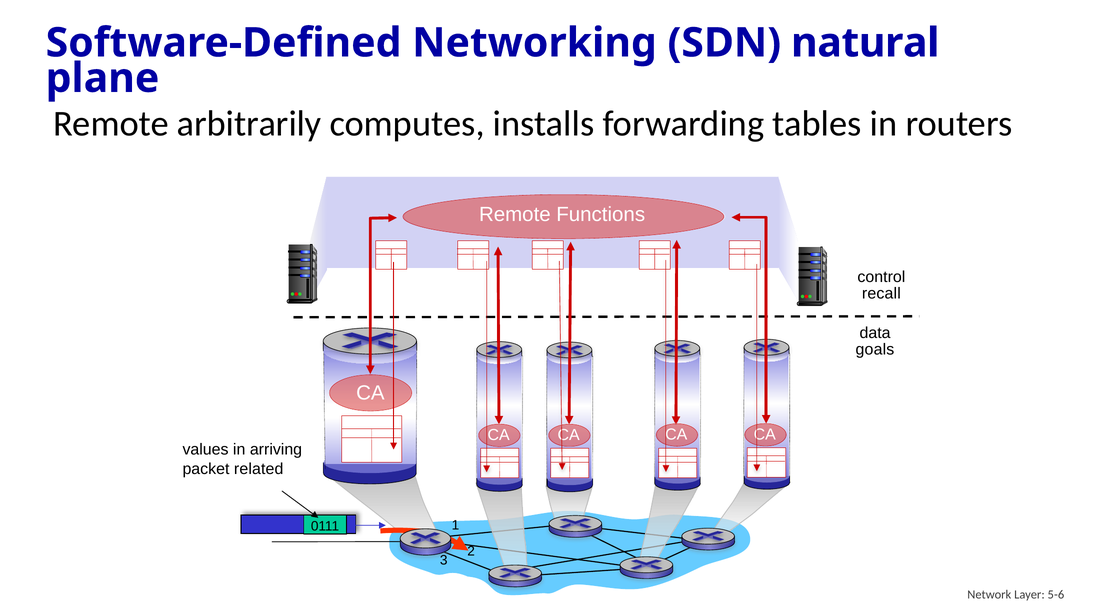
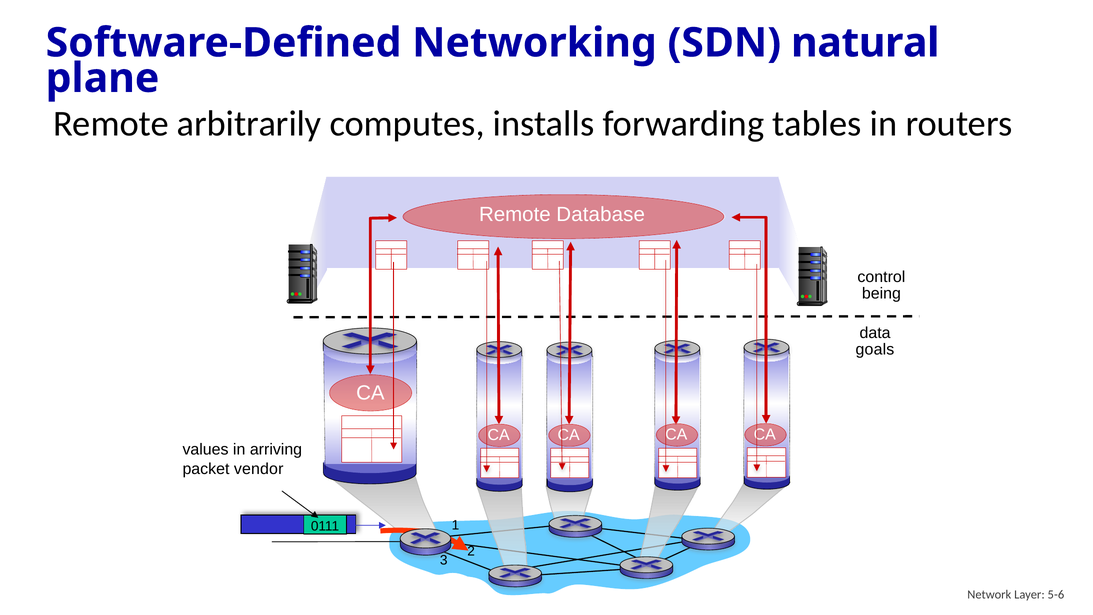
Functions: Functions -> Database (601, 215)
recall: recall -> being (881, 293)
related: related -> vendor (259, 469)
